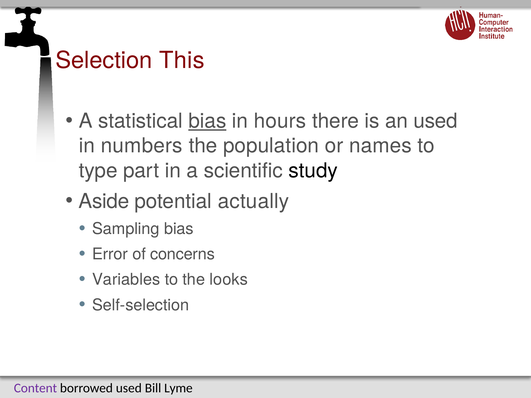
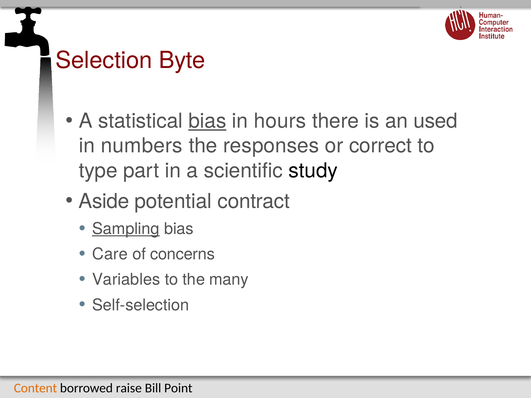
This: This -> Byte (182, 60)
population: population -> responses (271, 146)
names: names -> correct (380, 146)
actually: actually -> contract (254, 201)
Sampling underline: none -> present (126, 229)
Error: Error -> Care (110, 254)
looks: looks -> many (229, 280)
Content colour: purple -> orange (35, 388)
borrowed used: used -> raise (129, 388)
Lyme: Lyme -> Point (178, 388)
